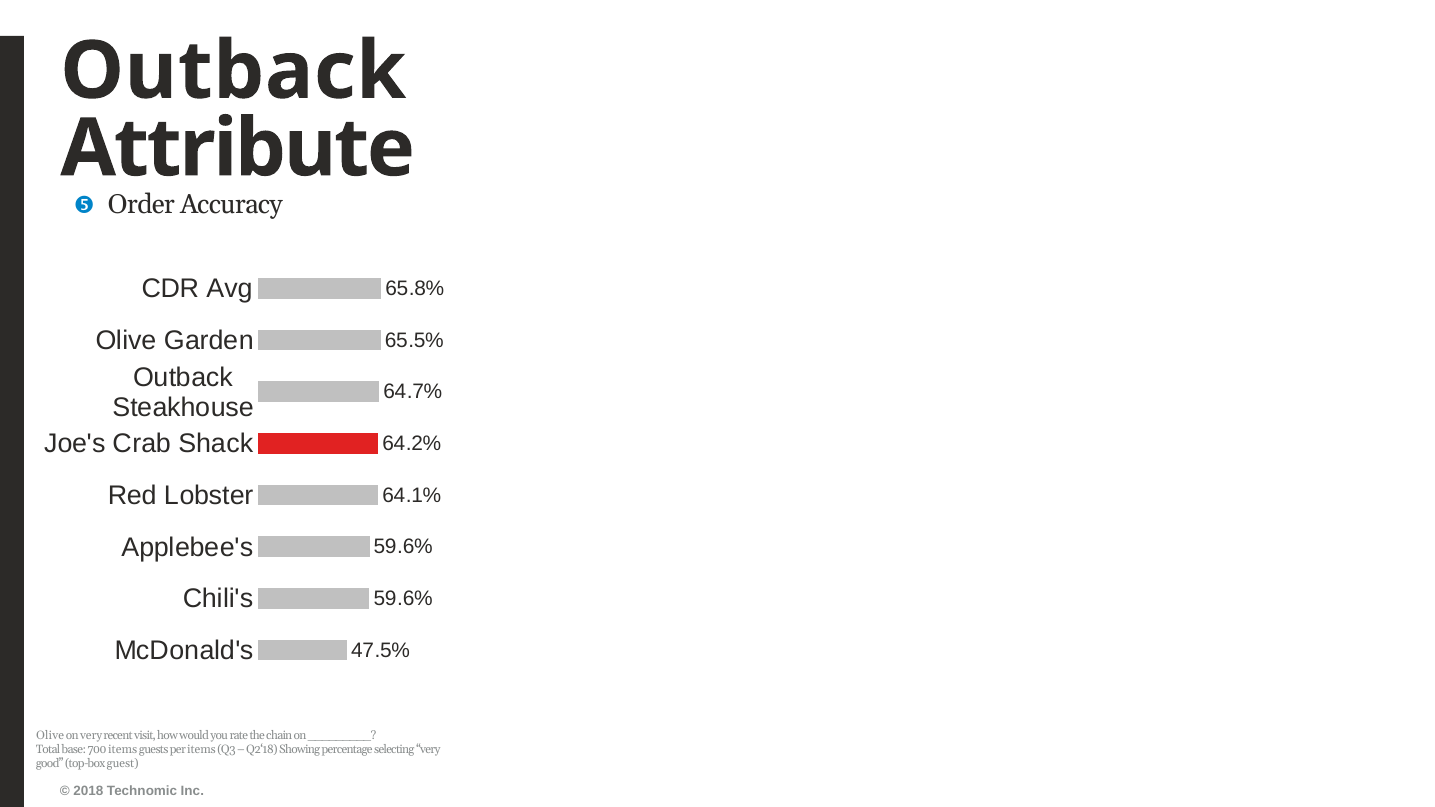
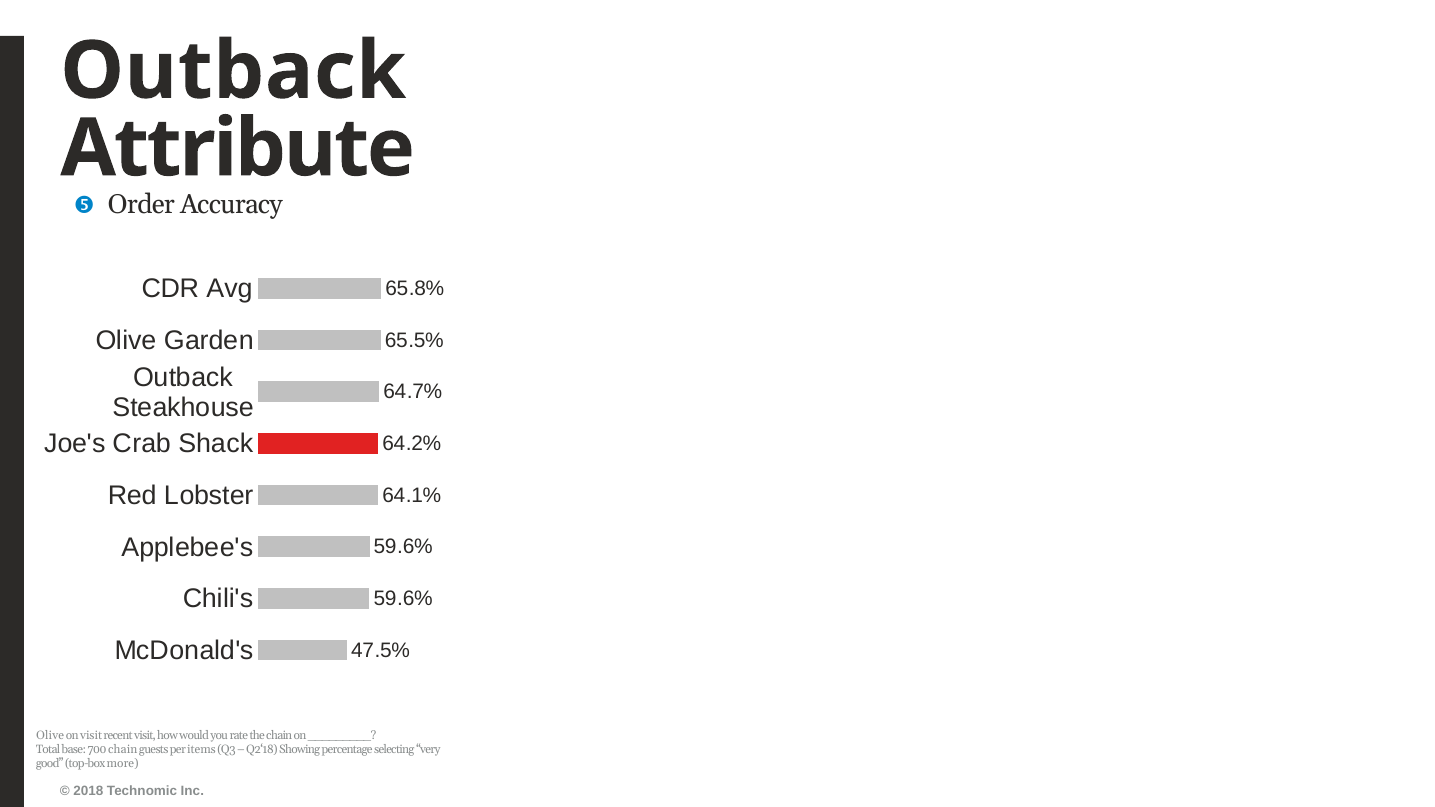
on very: very -> visit (91, 736)
700 items: items -> chain (123, 750)
guest: guest -> more (123, 764)
